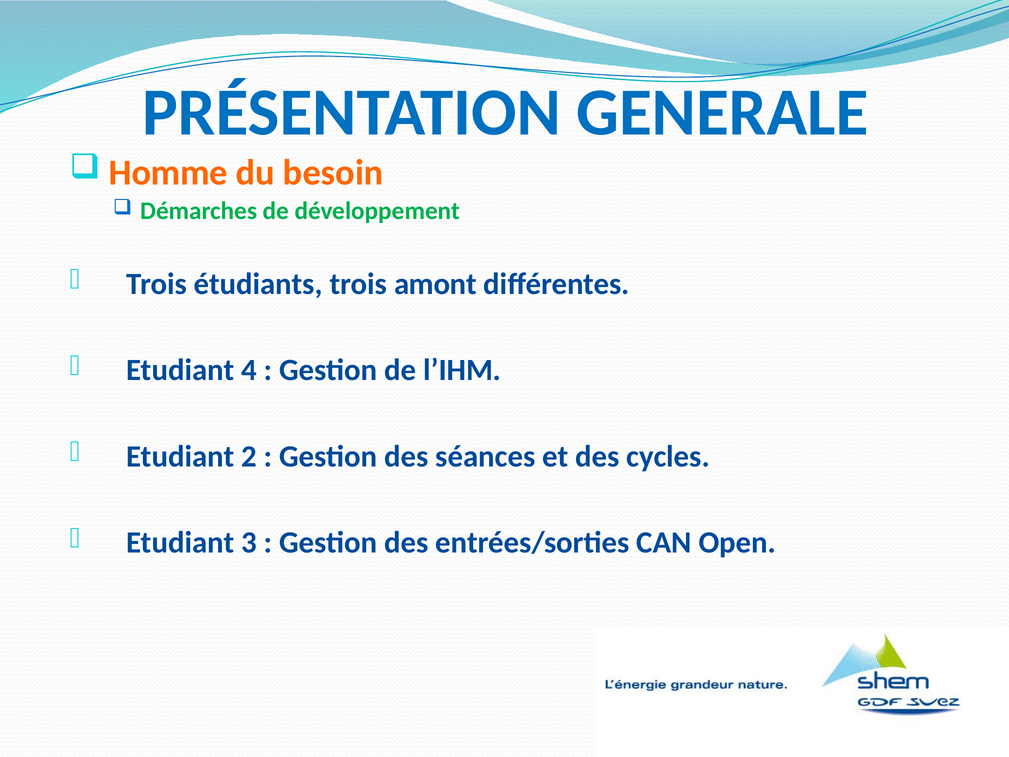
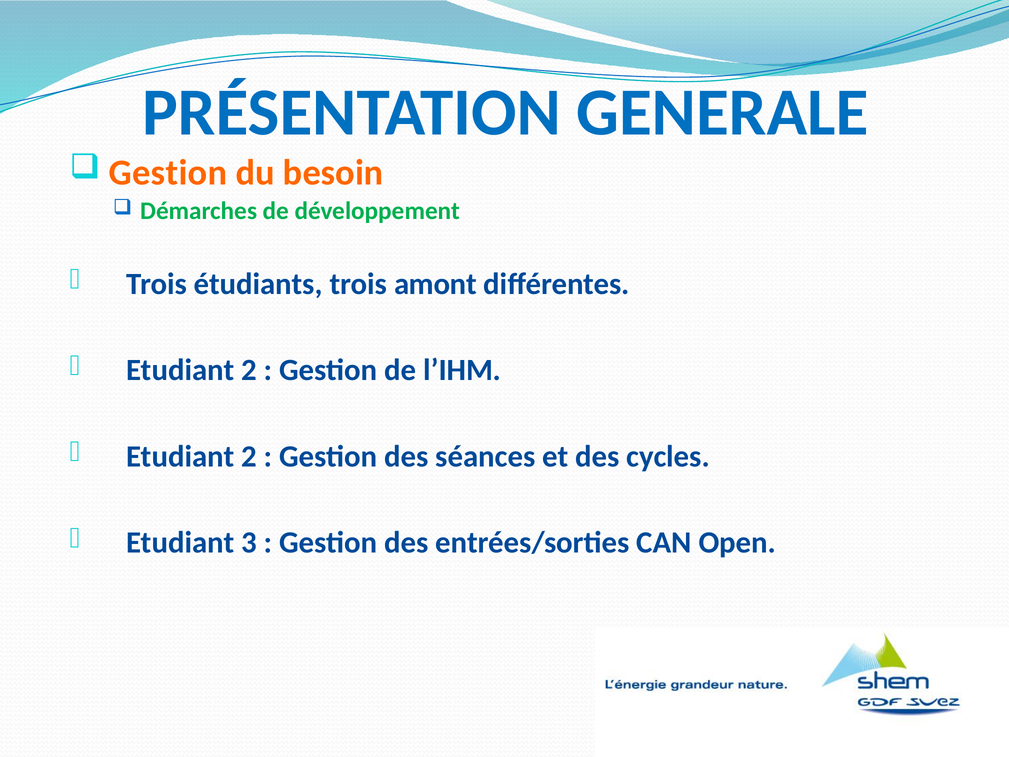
Homme: Homme -> Gestion (168, 172)
4: 4 -> 2 (249, 370)
